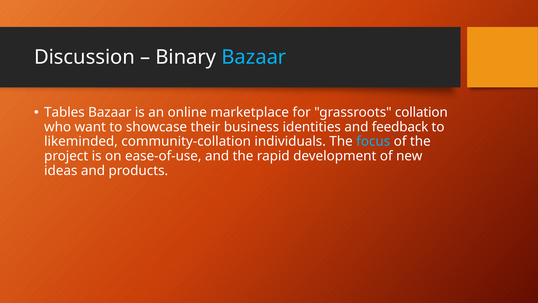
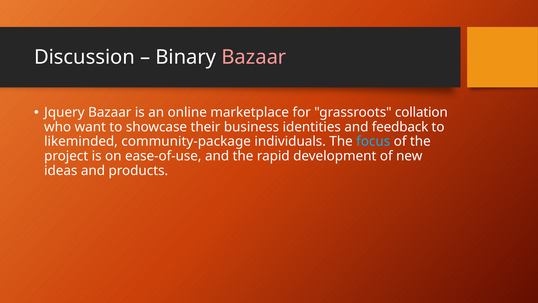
Bazaar colour: light blue -> pink (254, 57)
Tables: Tables -> Jquery (64, 112)
community-collation: community-collation -> community-package (186, 141)
